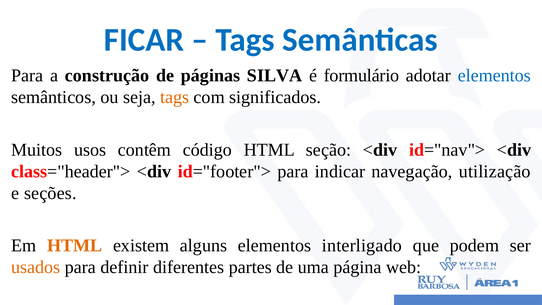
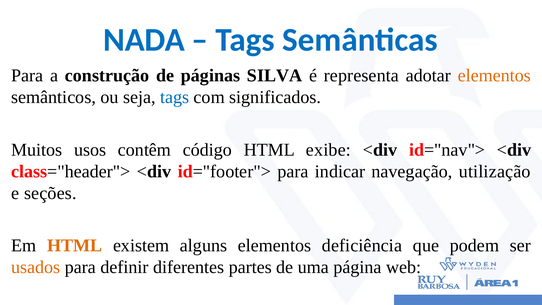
FICAR: FICAR -> NADA (144, 40)
formulário: formulário -> representa (361, 76)
elementos colour: blue -> orange (494, 76)
tags colour: orange -> blue (175, 97)
seção: seção -> exibe (328, 150)
interligado: interligado -> deficiência (362, 245)
